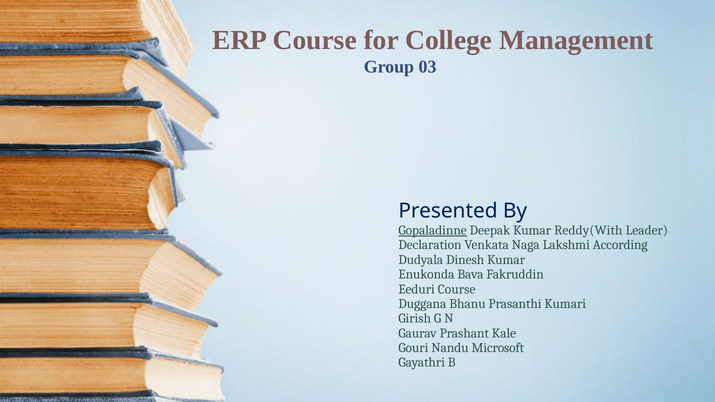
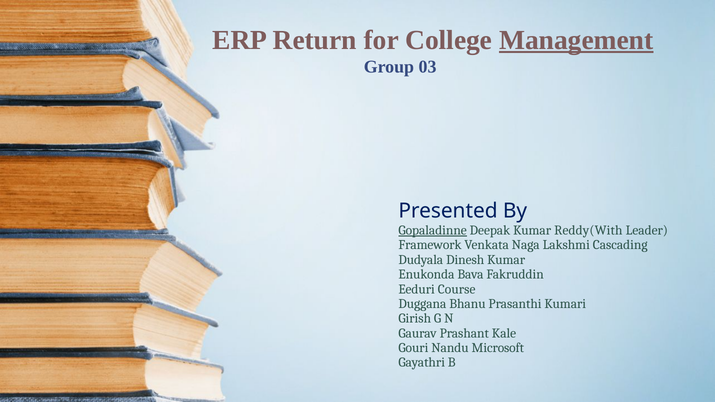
ERP Course: Course -> Return (315, 40)
Management underline: none -> present (576, 40)
Declaration: Declaration -> Framework (430, 245)
According: According -> Cascading (620, 245)
